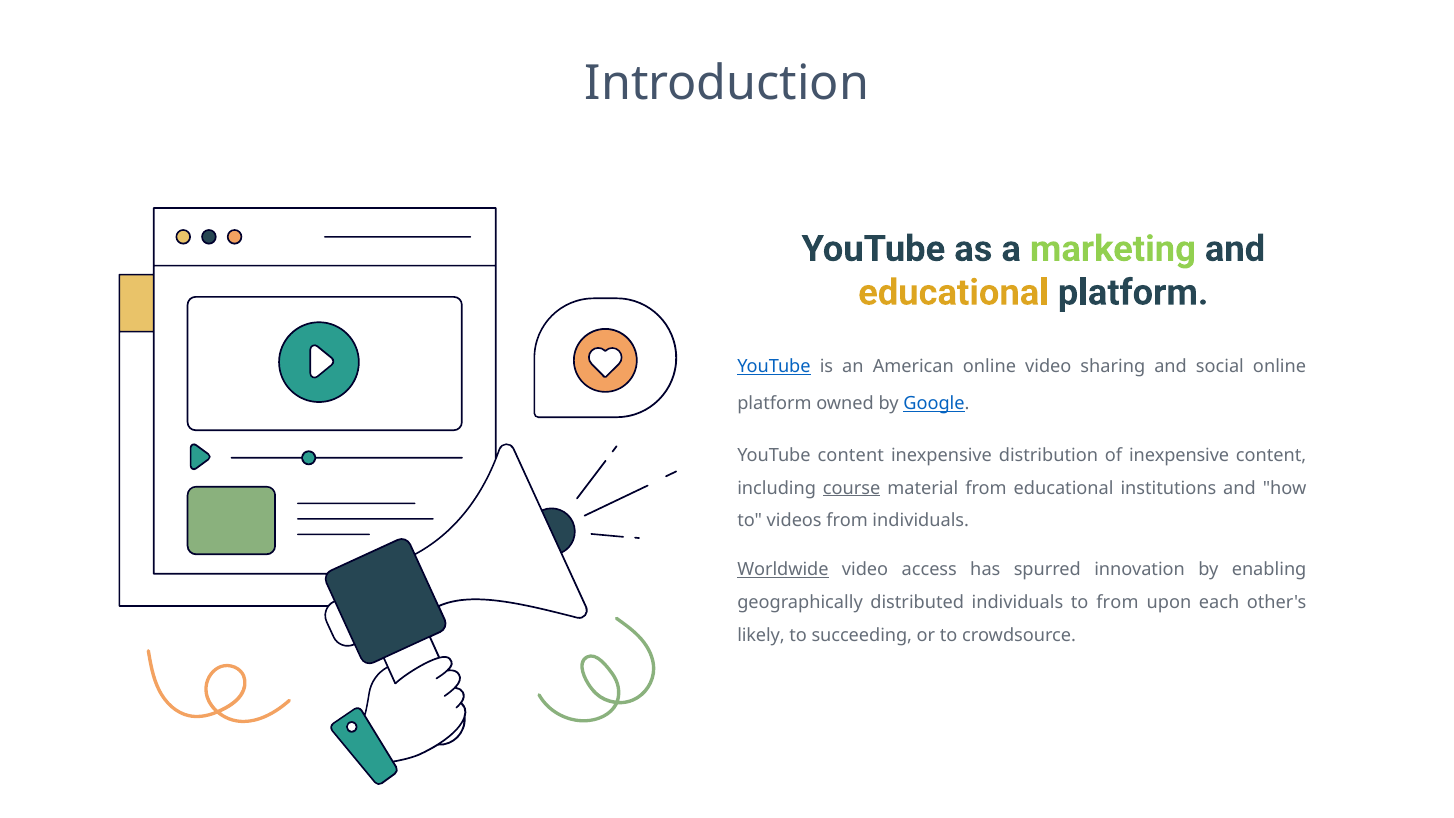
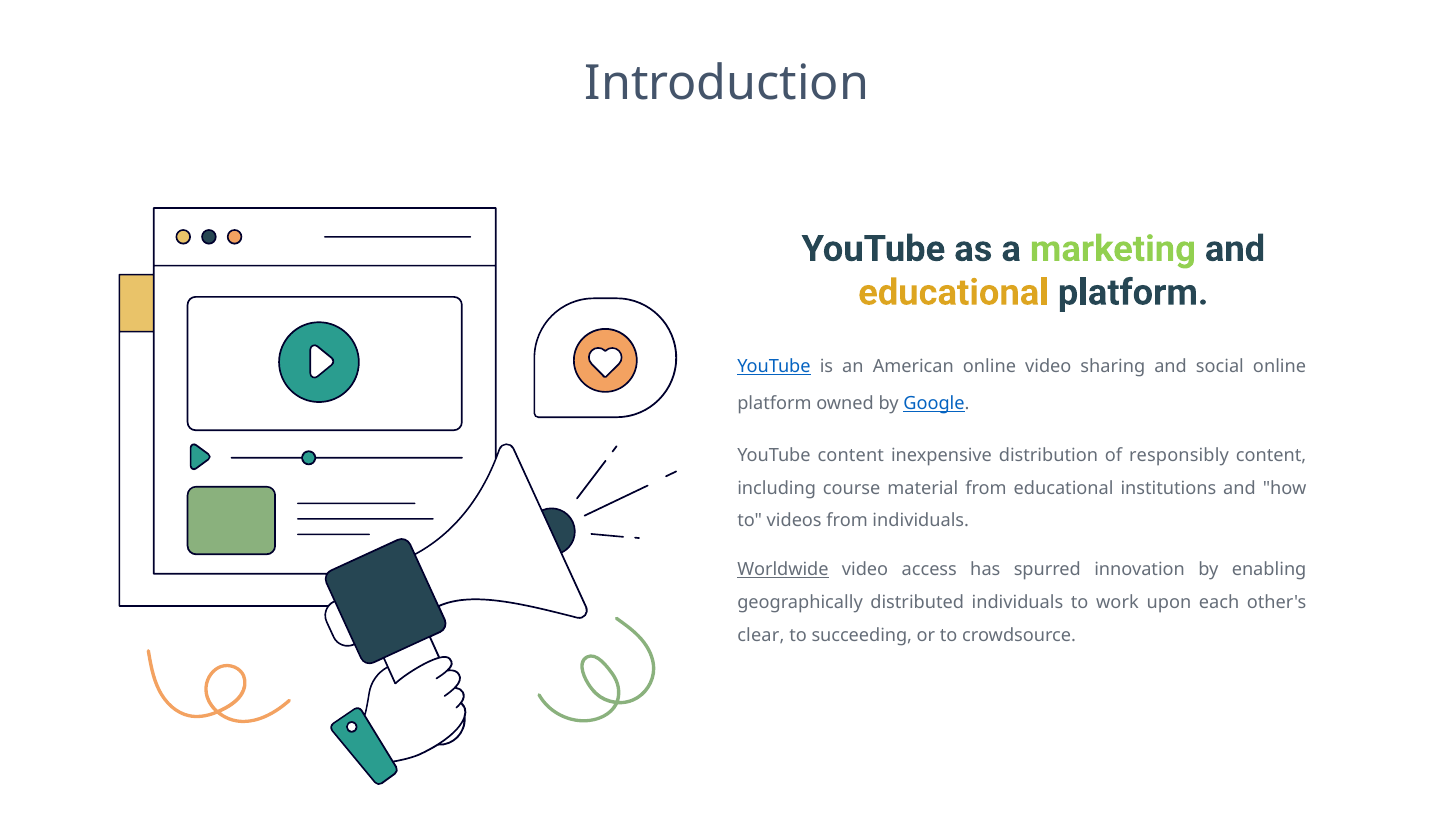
of inexpensive: inexpensive -> responsibly (1179, 455)
course underline: present -> none (852, 488)
to from: from -> work (1117, 602)
likely: likely -> clear (761, 635)
